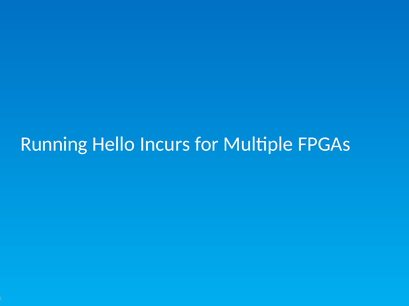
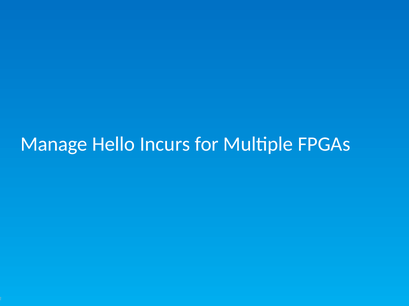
Running: Running -> Manage (54, 144)
